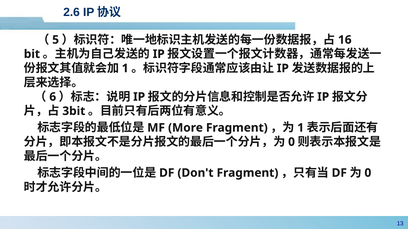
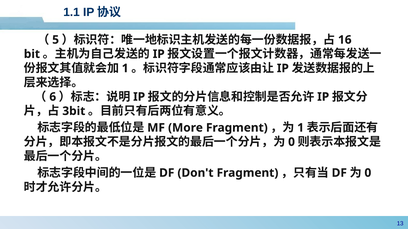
2.6: 2.6 -> 1.1 (72, 12)
